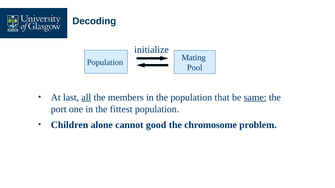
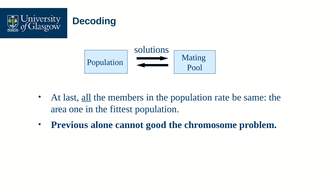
initialize: initialize -> solutions (152, 50)
that: that -> rate (222, 98)
same underline: present -> none (255, 98)
port: port -> area (59, 109)
Children: Children -> Previous (69, 125)
